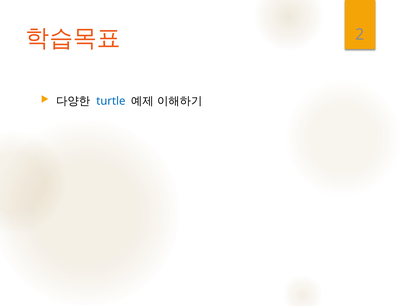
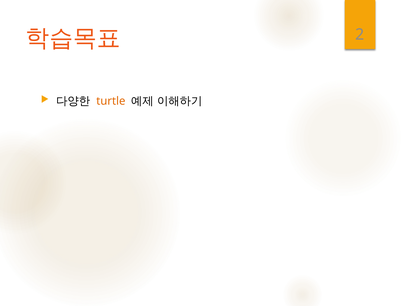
turtle colour: blue -> orange (111, 101)
